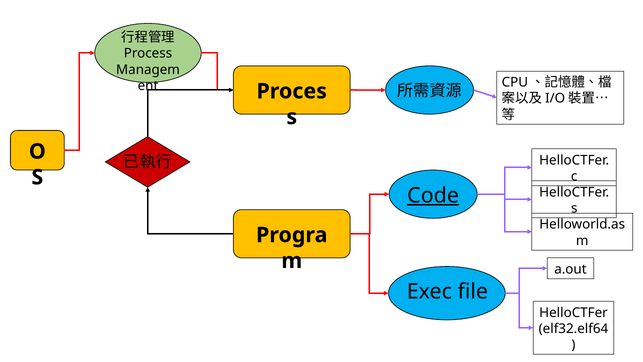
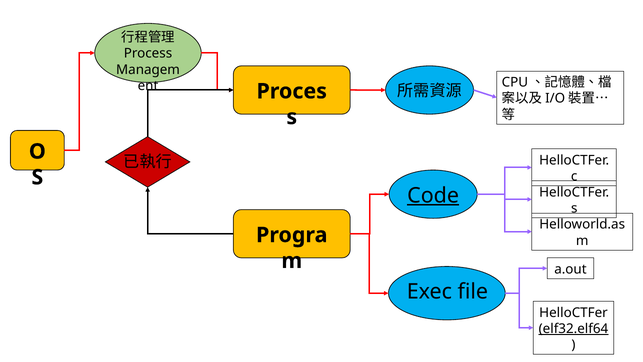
elf32.elf64 underline: none -> present (573, 328)
